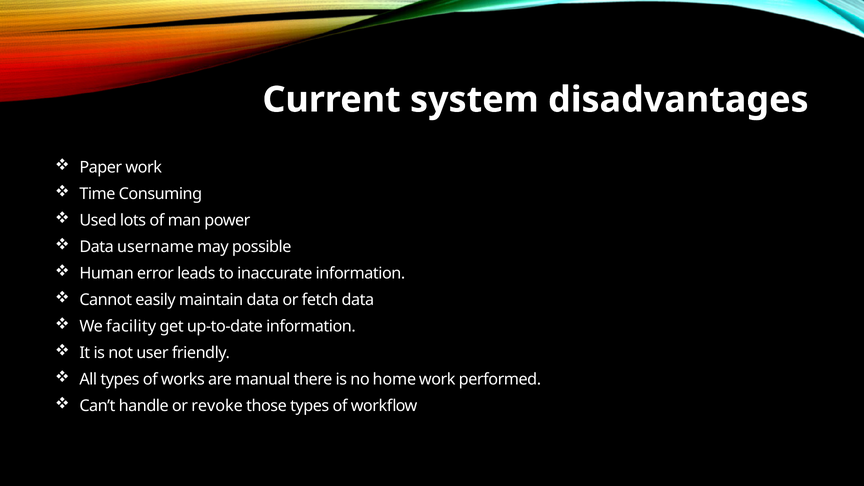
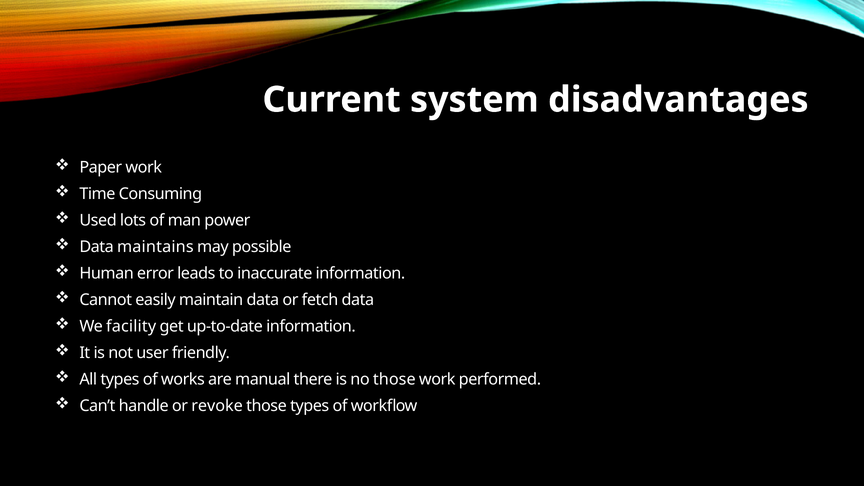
username: username -> maintains (155, 247)
no home: home -> those (394, 379)
